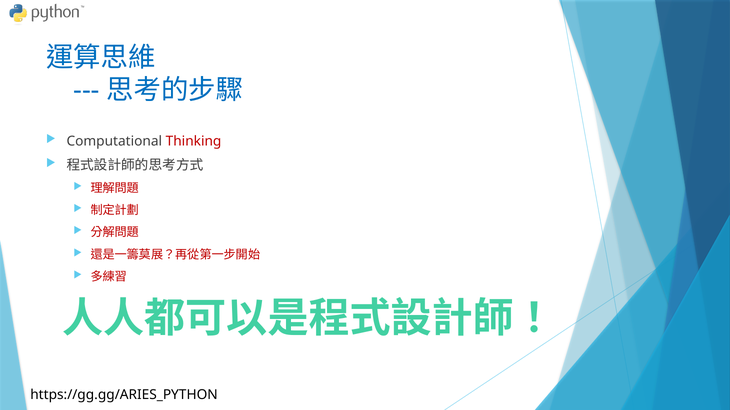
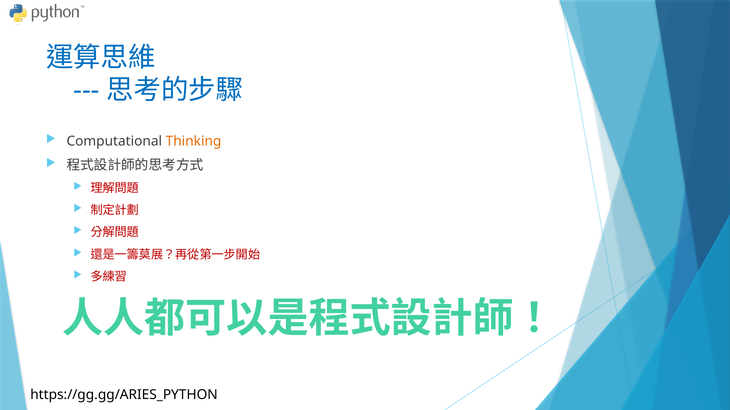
Thinking colour: red -> orange (194, 141)
